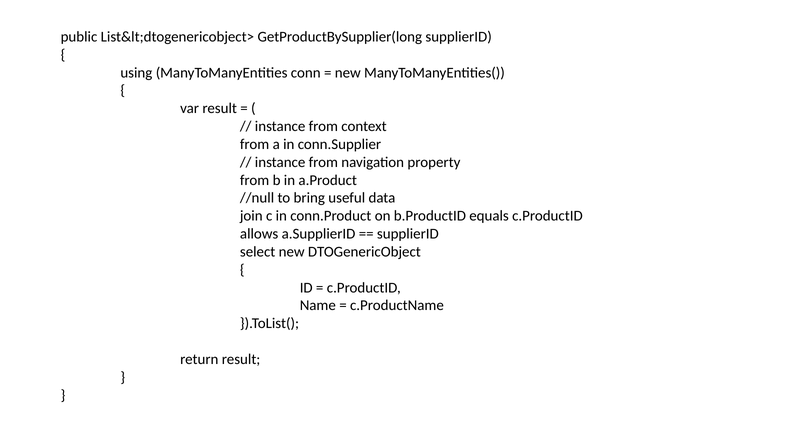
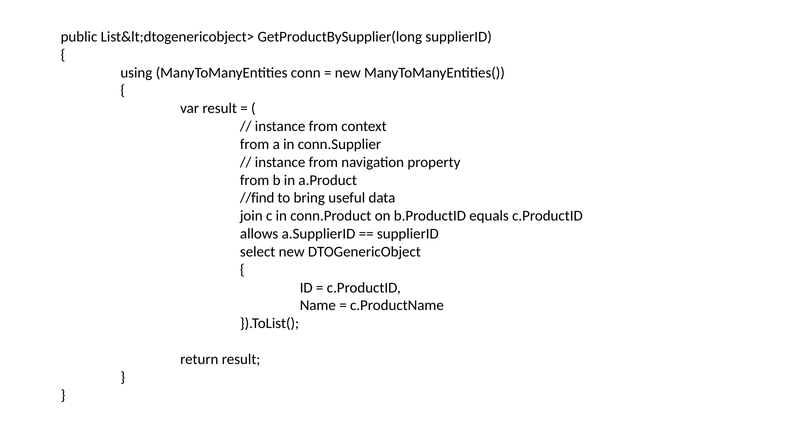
//null: //null -> //find (257, 198)
